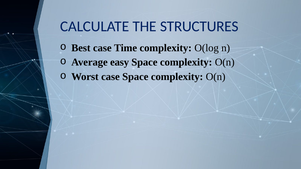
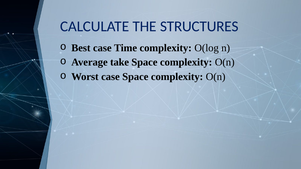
easy: easy -> take (120, 62)
